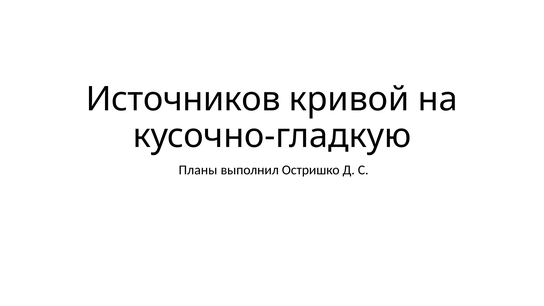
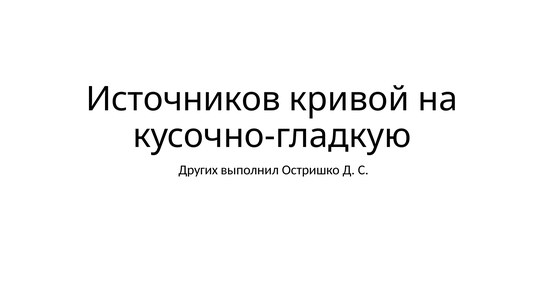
Планы: Планы -> Других (198, 170)
